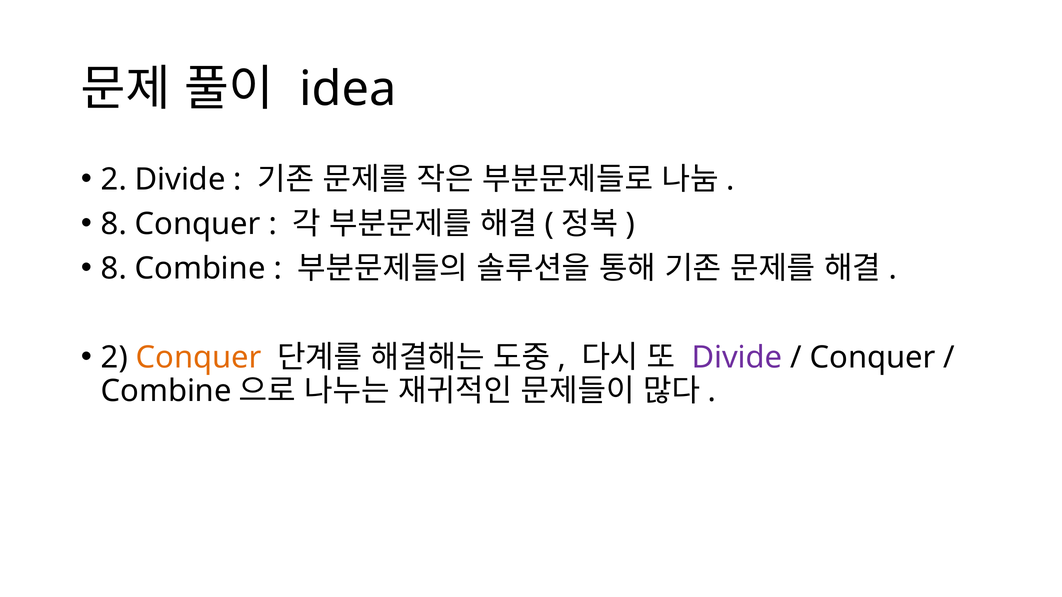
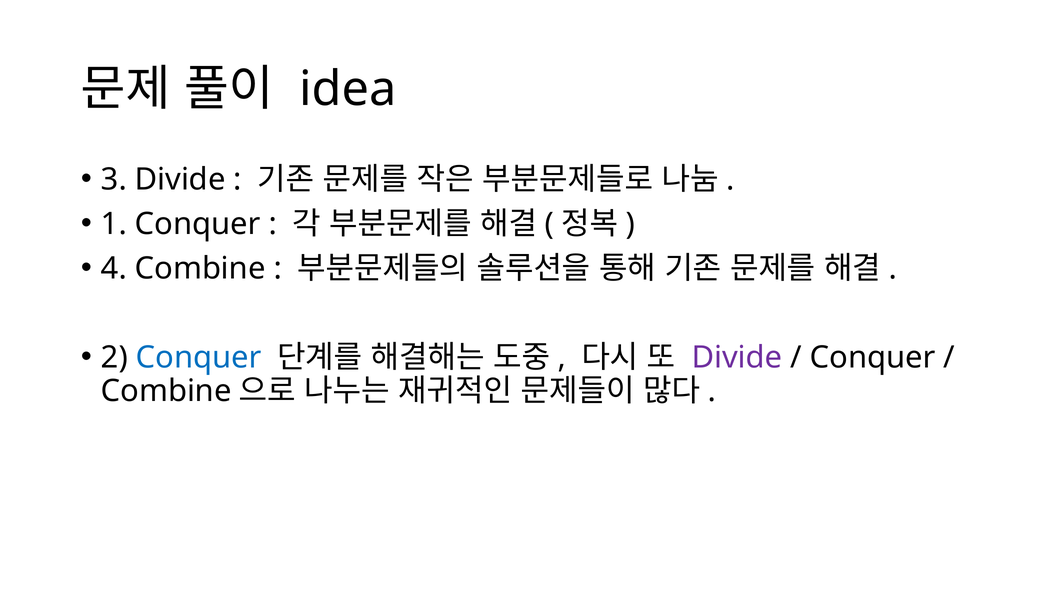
2: 2 -> 3 (114, 180)
8: 8 -> 1 (114, 224)
8: 8 -> 4 (114, 269)
Conquer colour: orange -> blue (199, 358)
